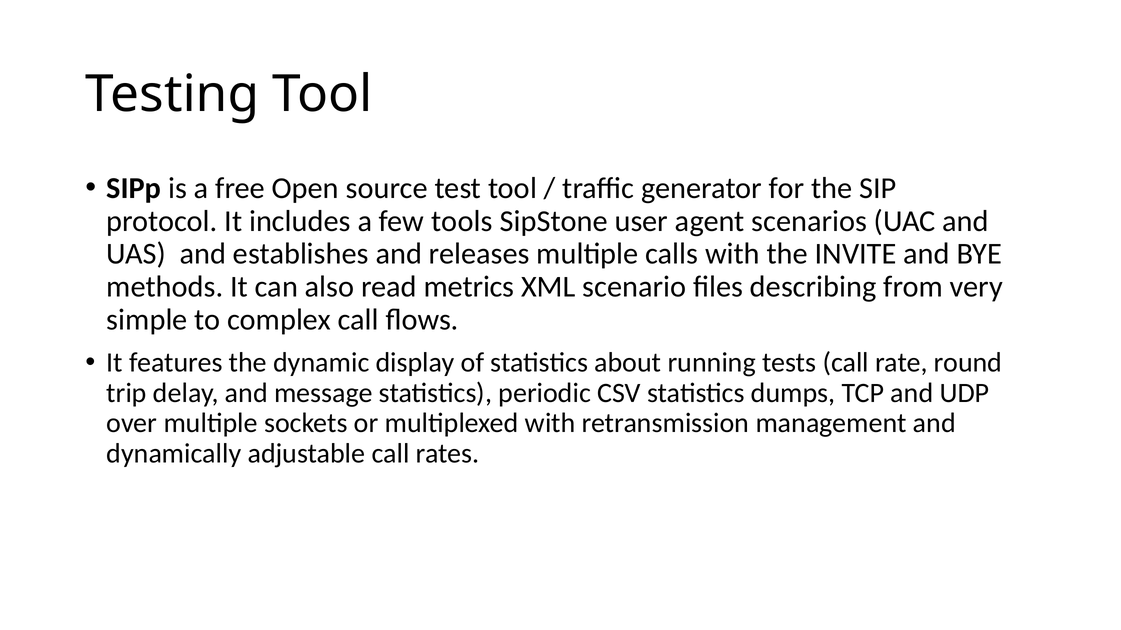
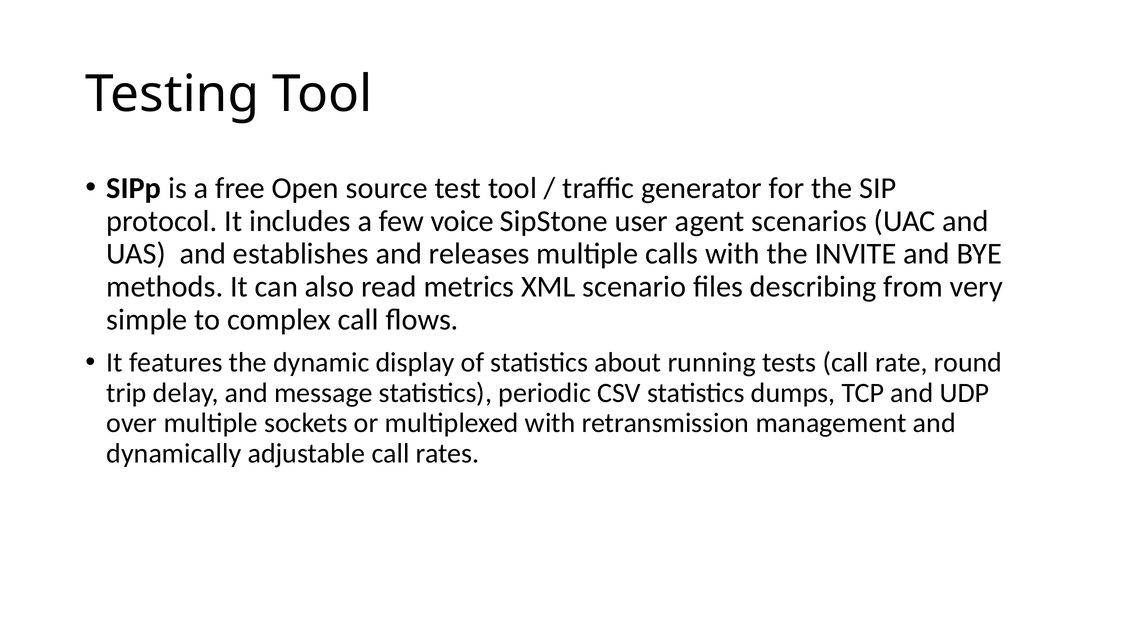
tools: tools -> voice (462, 221)
